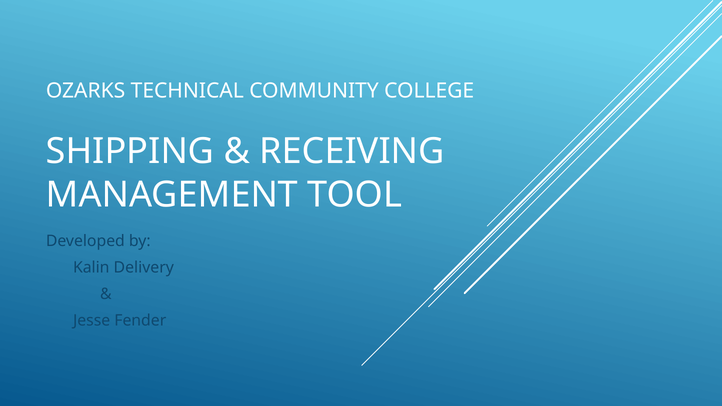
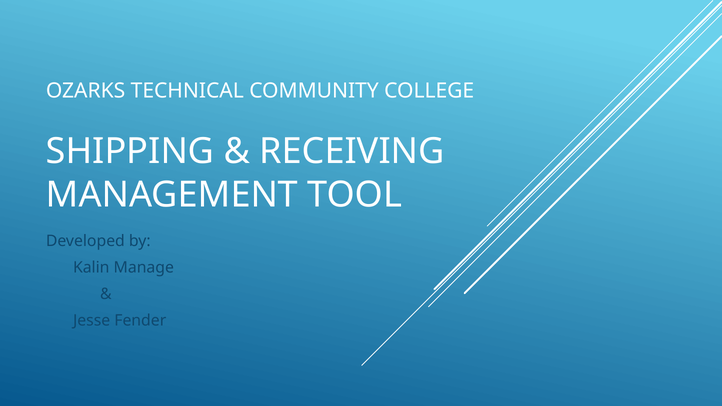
Delivery: Delivery -> Manage (144, 268)
